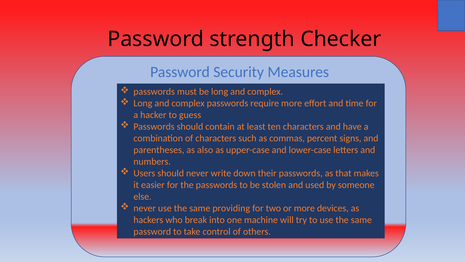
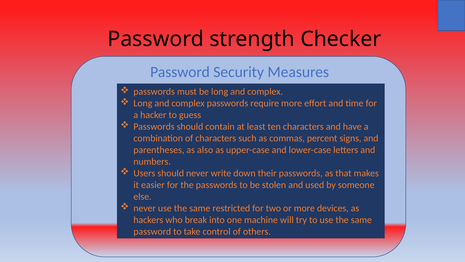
providing: providing -> restricted (231, 208)
